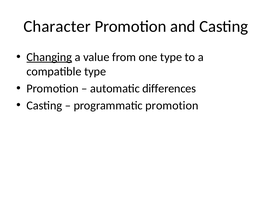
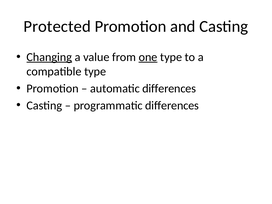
Character: Character -> Protected (57, 26)
one underline: none -> present (148, 57)
programmatic promotion: promotion -> differences (172, 105)
